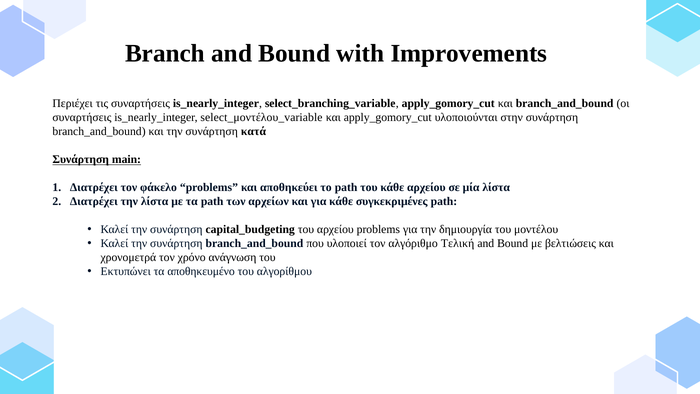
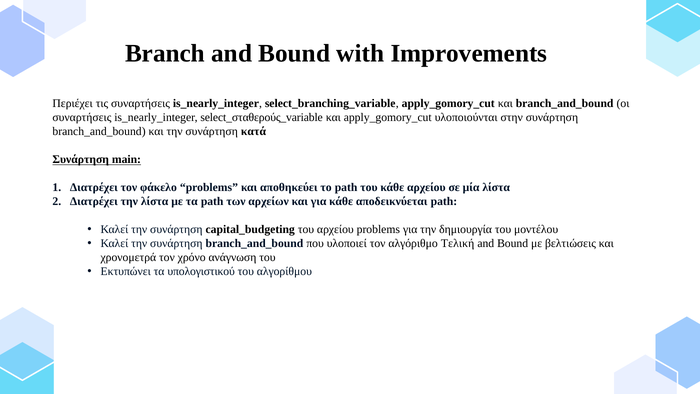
select_μοντέλου_variable: select_μοντέλου_variable -> select_σταθερούς_variable (262, 117)
συγκεκριμένες: συγκεκριμένες -> αποδεικνύεται (392, 201)
αποθηκευμένο: αποθηκευμένο -> υπολογιστικού (201, 271)
